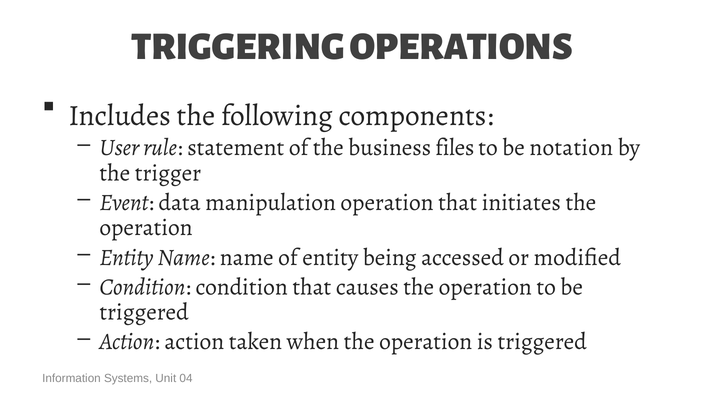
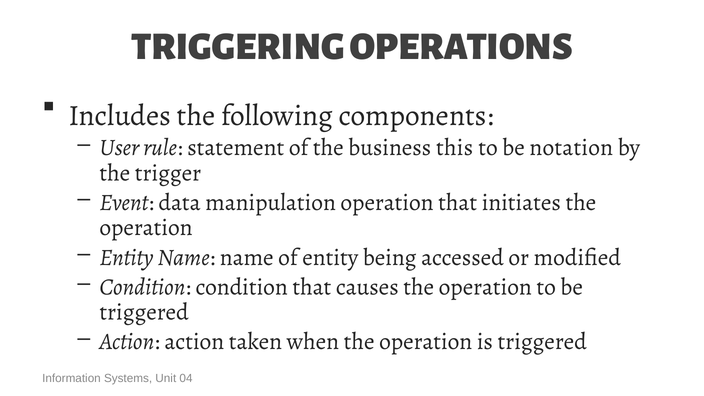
files: files -> this (455, 148)
